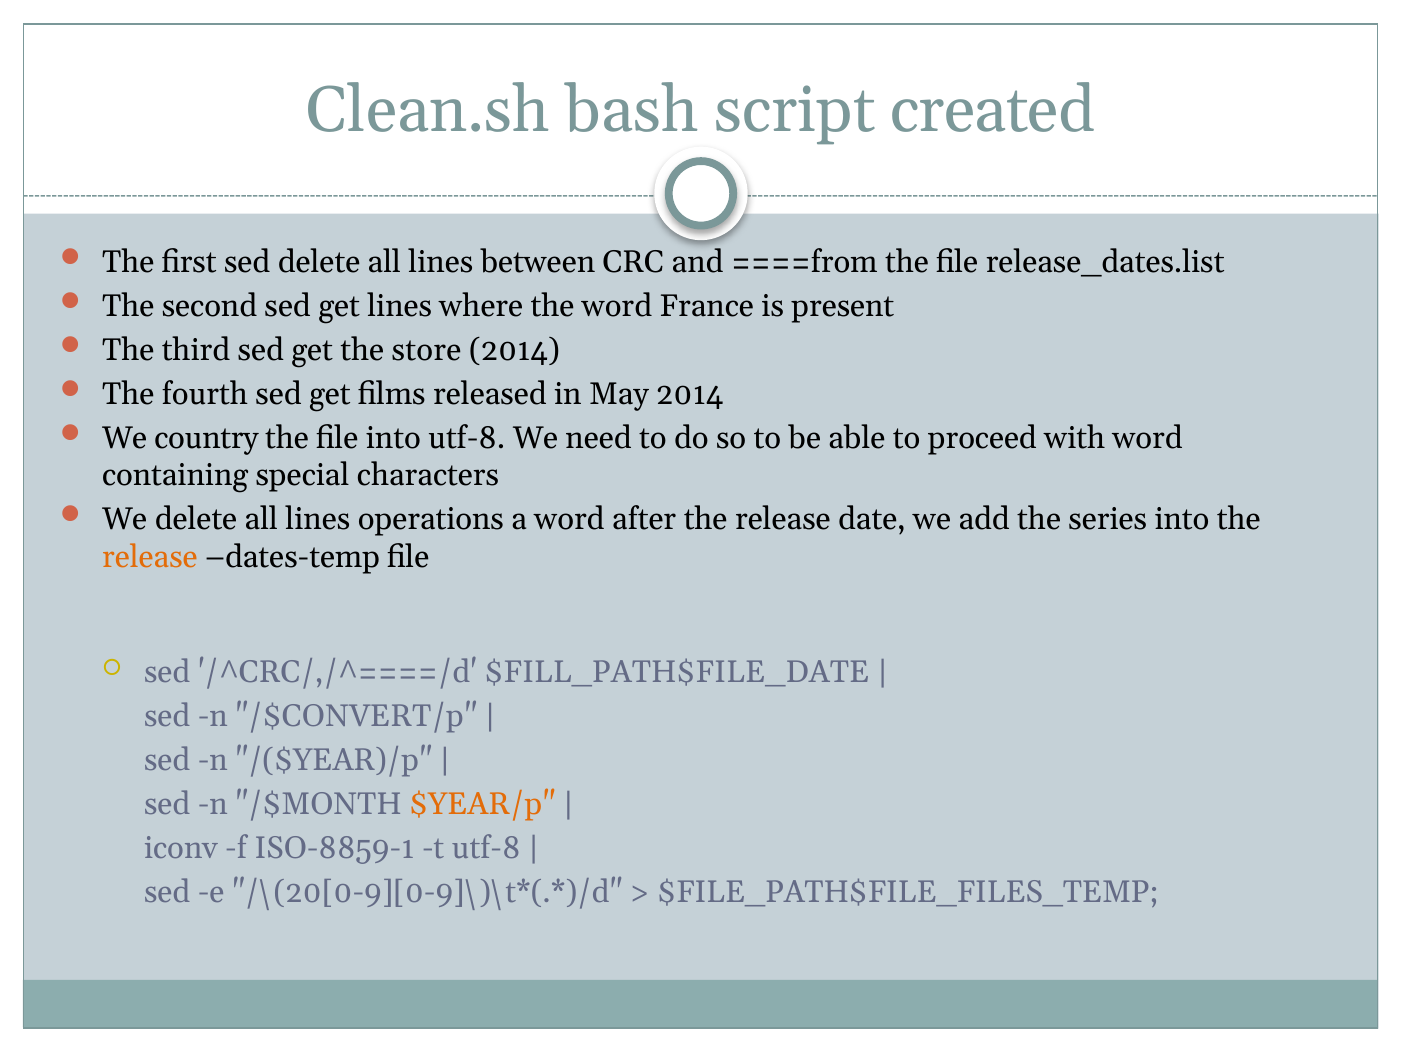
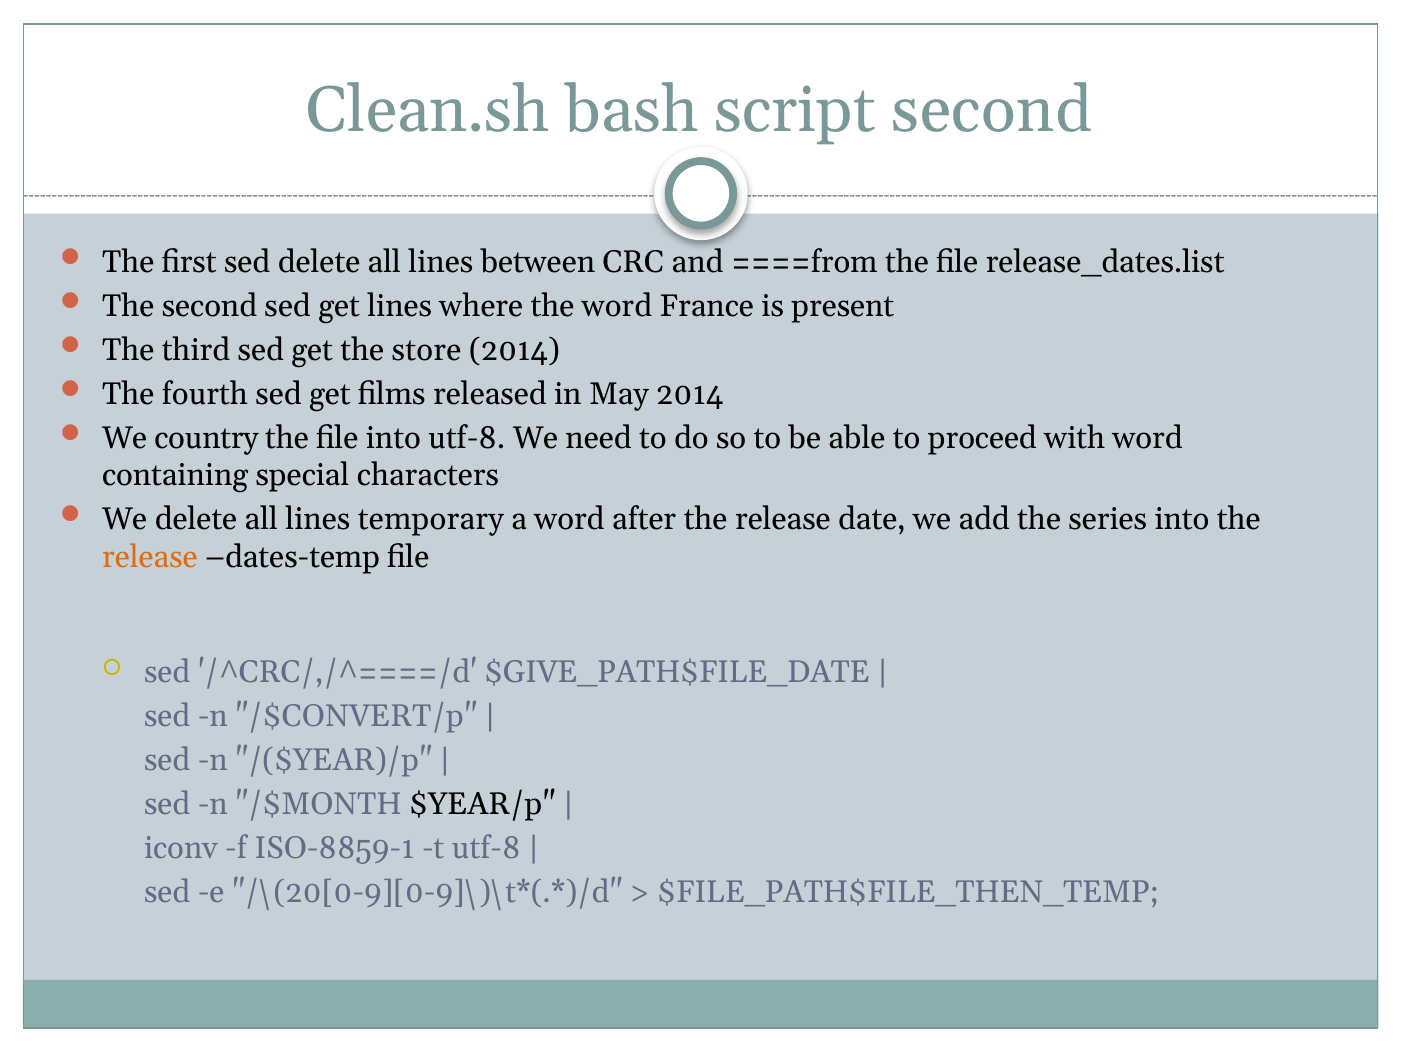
script created: created -> second (992, 110)
operations: operations -> temporary (431, 519)
$FILL_PATH$FILE_DATE: $FILL_PATH$FILE_DATE -> $GIVE_PATH$FILE_DATE (677, 672)
$YEAR/p colour: orange -> black (482, 804)
$FILE_PATH$FILE_FILES_TEMP: $FILE_PATH$FILE_FILES_TEMP -> $FILE_PATH$FILE_THEN_TEMP (908, 892)
